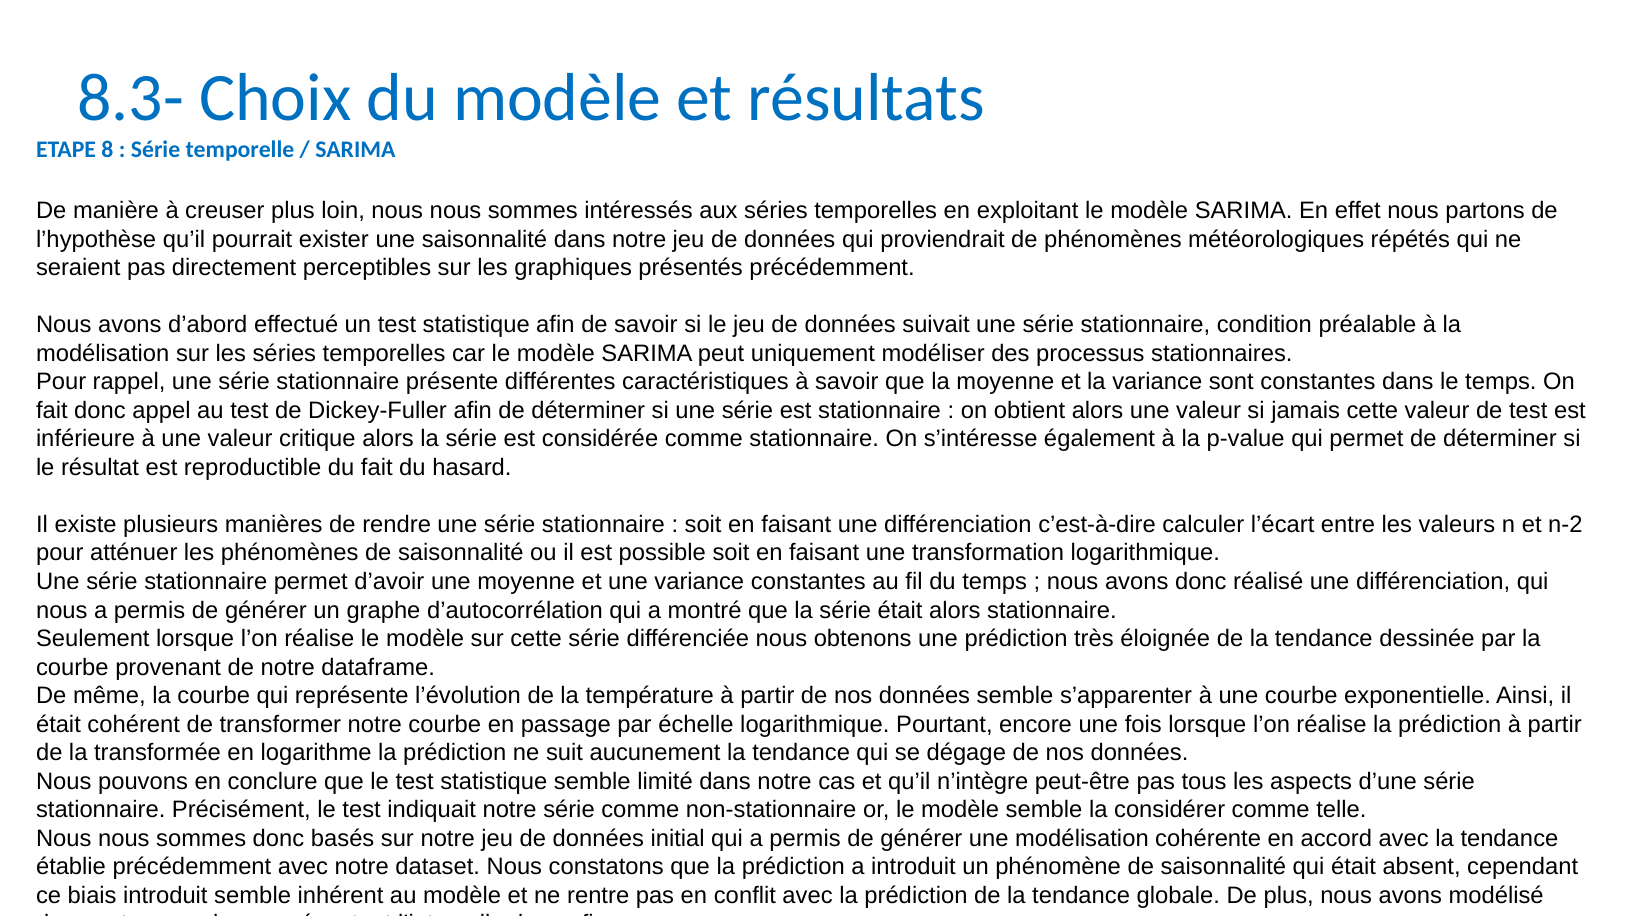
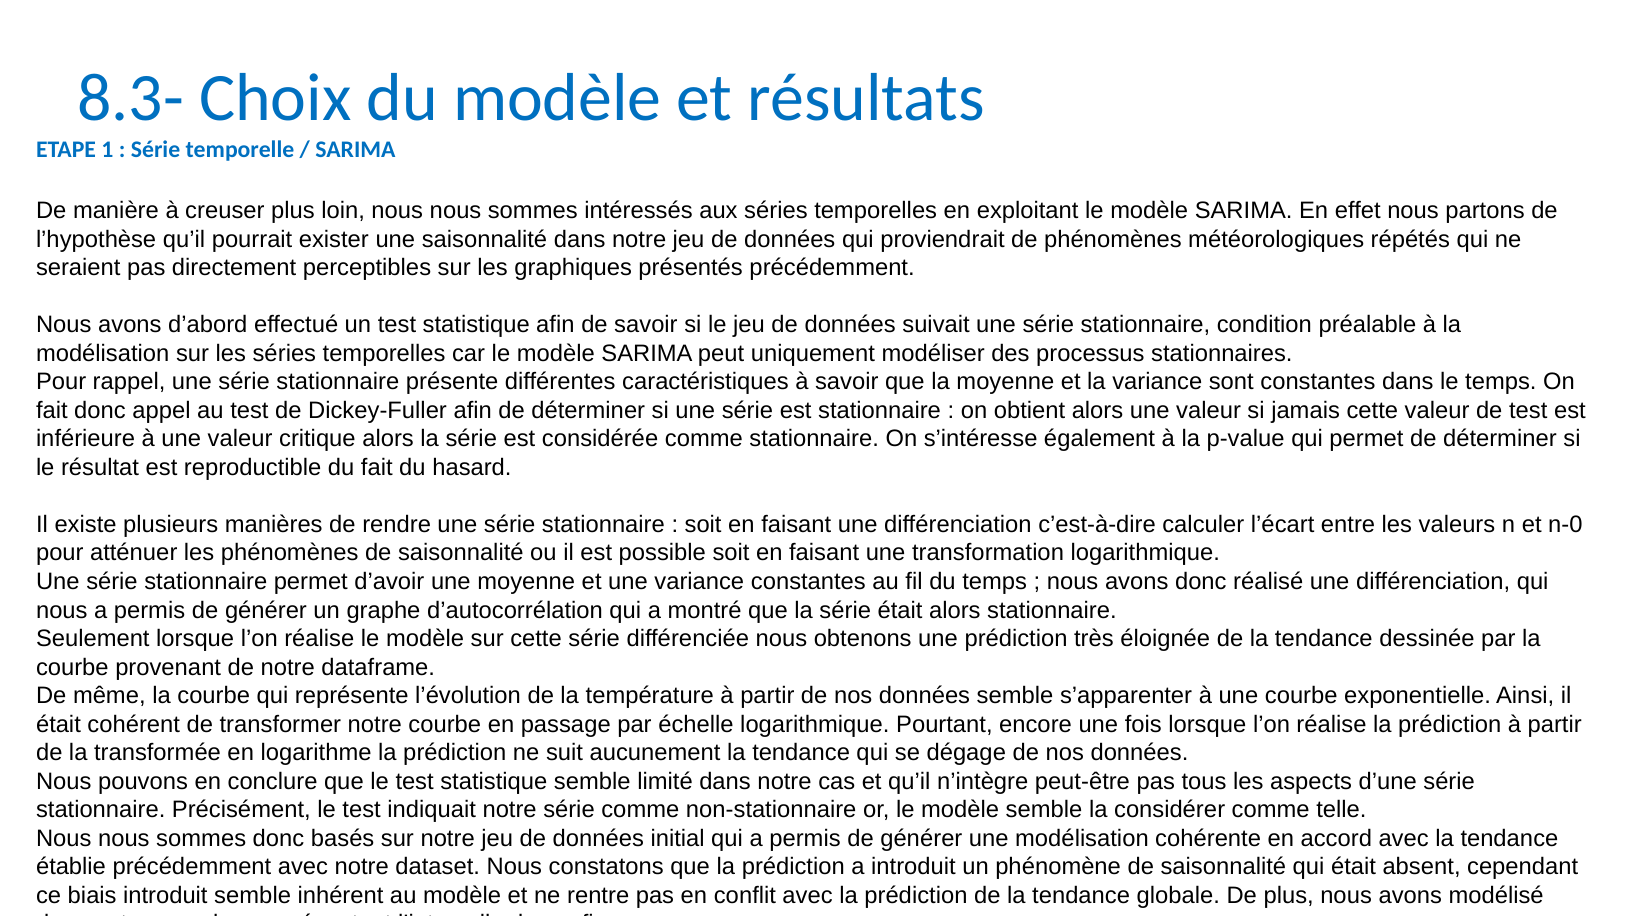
8: 8 -> 1 (108, 150)
n-2: n-2 -> n-0 (1565, 524)
